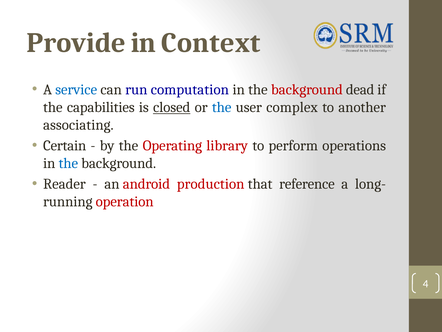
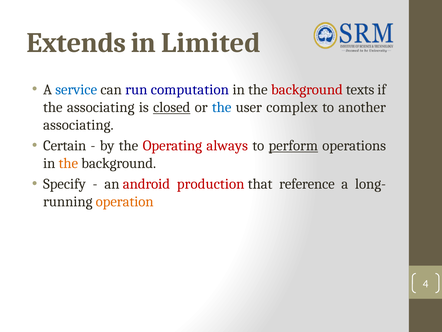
Provide: Provide -> Extends (76, 43)
Context: Context -> Limited (211, 43)
dead: dead -> texts (360, 89)
the capabilities: capabilities -> associating (101, 107)
library: library -> always (227, 145)
perform underline: none -> present (293, 145)
the colour: blue -> orange (68, 163)
Reader: Reader -> Specify (64, 184)
operation colour: red -> orange (125, 201)
